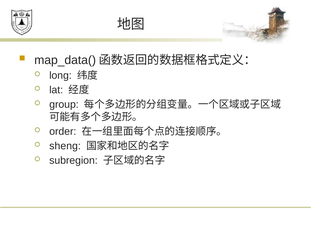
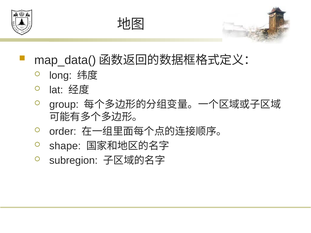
sheng: sheng -> shape (65, 146)
